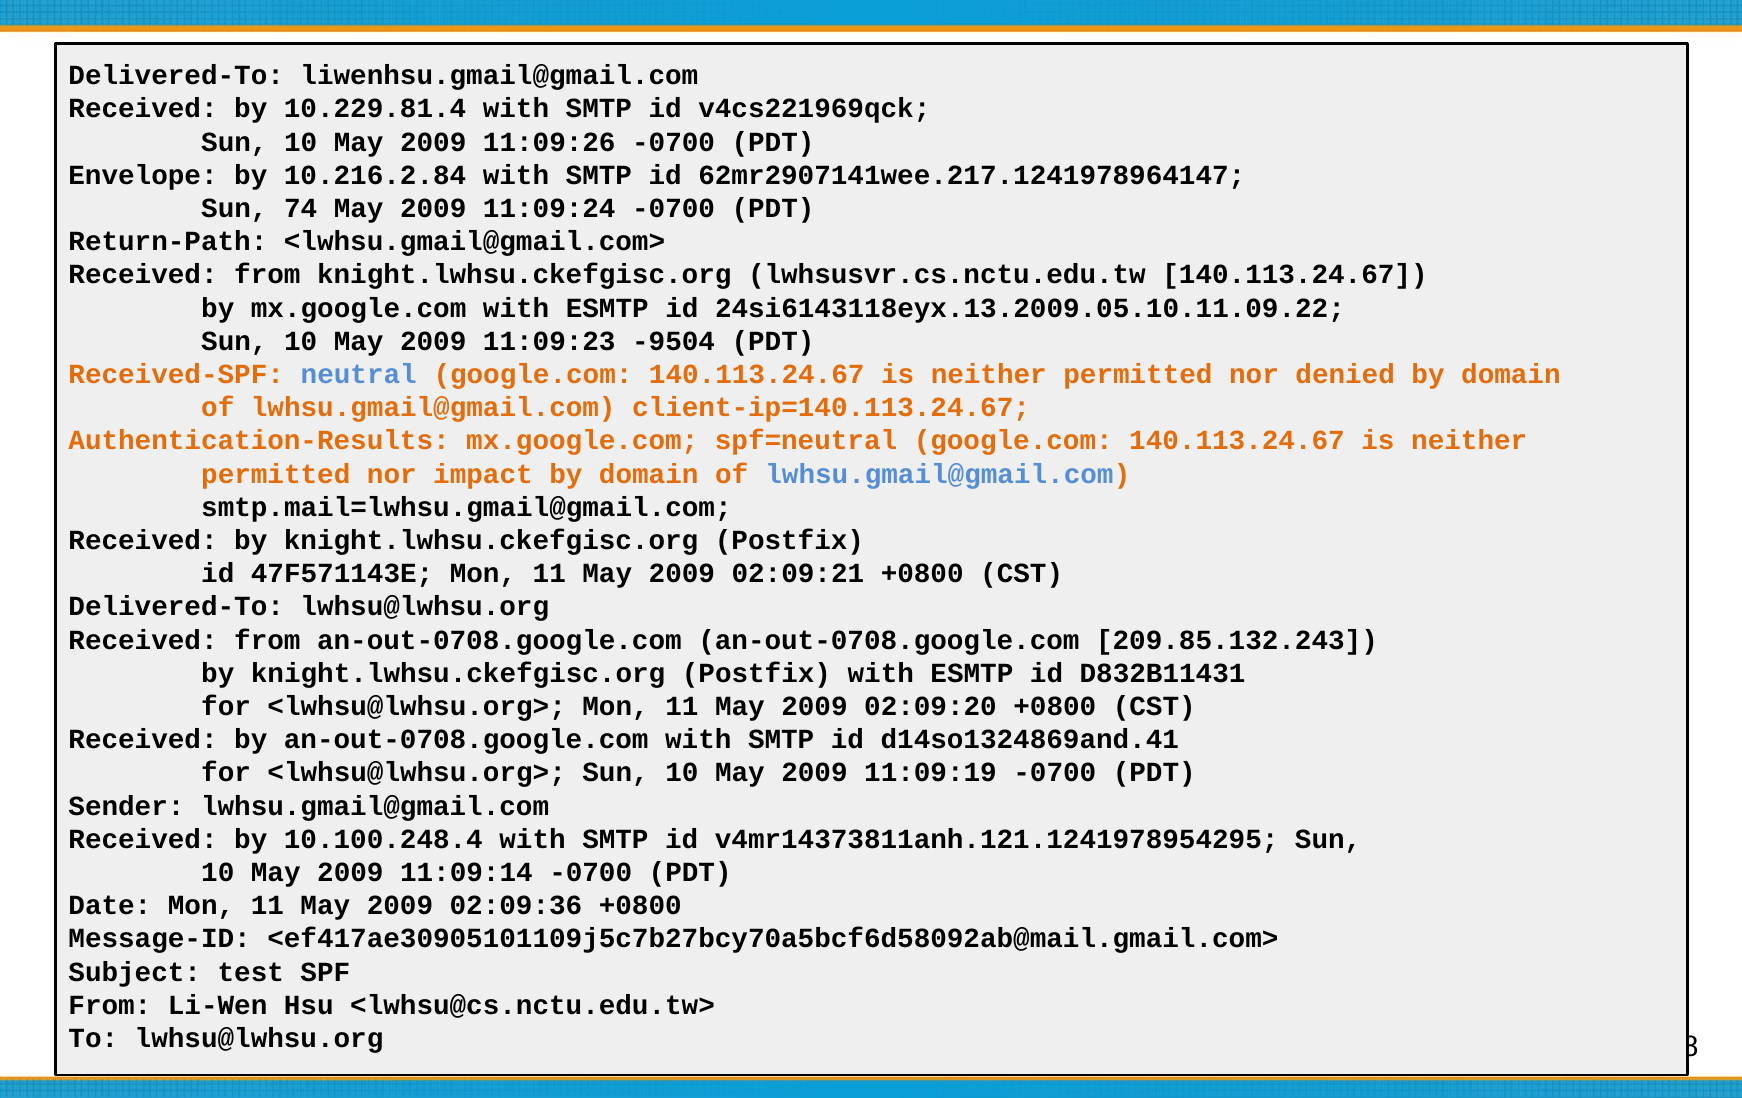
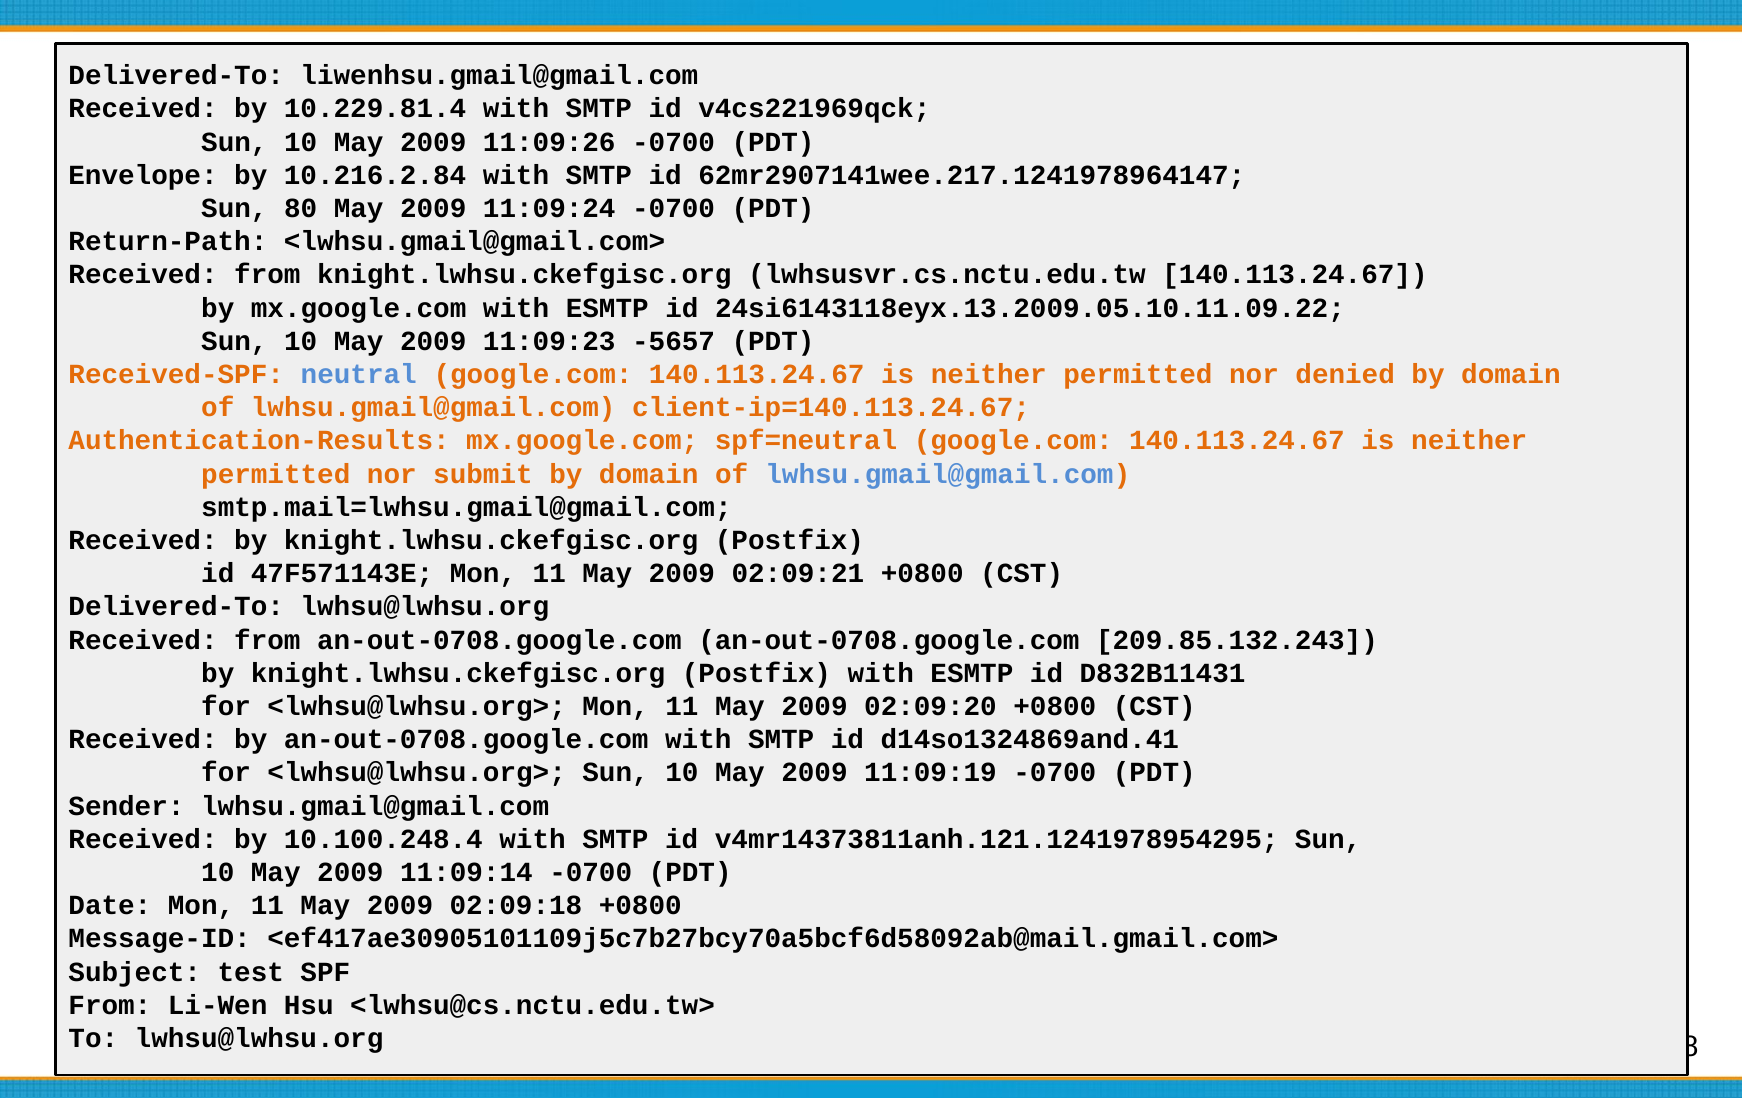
74: 74 -> 80 (301, 208)
-9504: -9504 -> -5657 (674, 341)
impact: impact -> submit (483, 474)
02:09:36: 02:09:36 -> 02:09:18 (516, 905)
